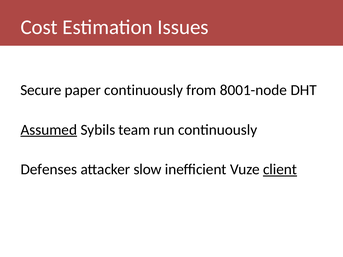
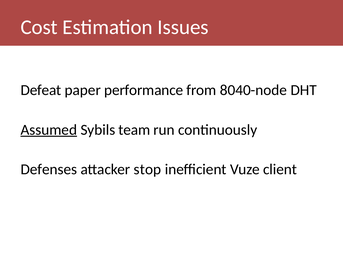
Secure: Secure -> Defeat (41, 90)
paper continuously: continuously -> performance (144, 90)
8001-node: 8001-node -> 8040-node (253, 90)
slow: slow -> stop (147, 170)
client underline: present -> none (280, 170)
